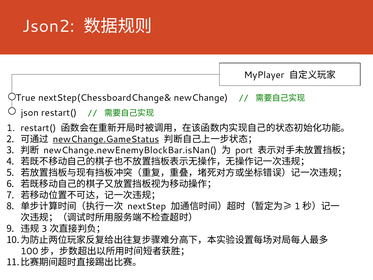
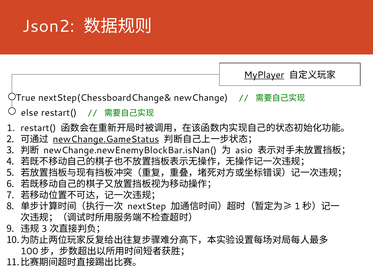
MyPlayer underline: none -> present (264, 75)
json: json -> else (30, 113)
port: port -> asio (244, 150)
